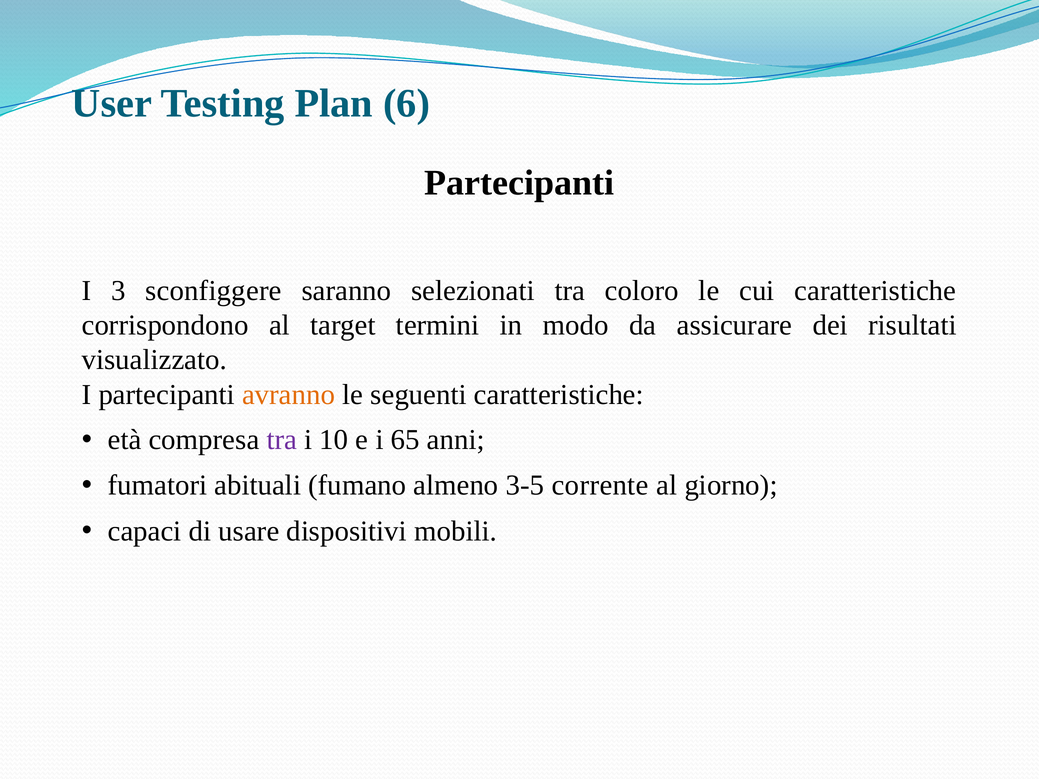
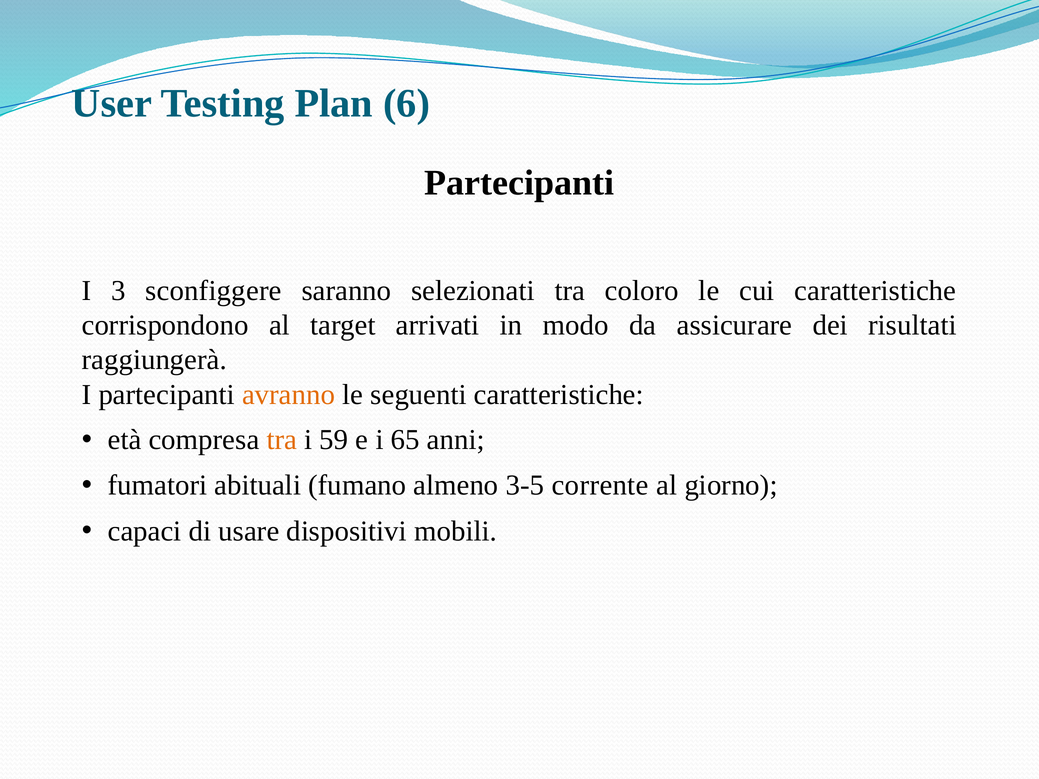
termini: termini -> arrivati (438, 325)
visualizzato: visualizzato -> raggiungerà (154, 360)
tra colour: purple -> orange (282, 440)
10: 10 -> 59 (334, 440)
